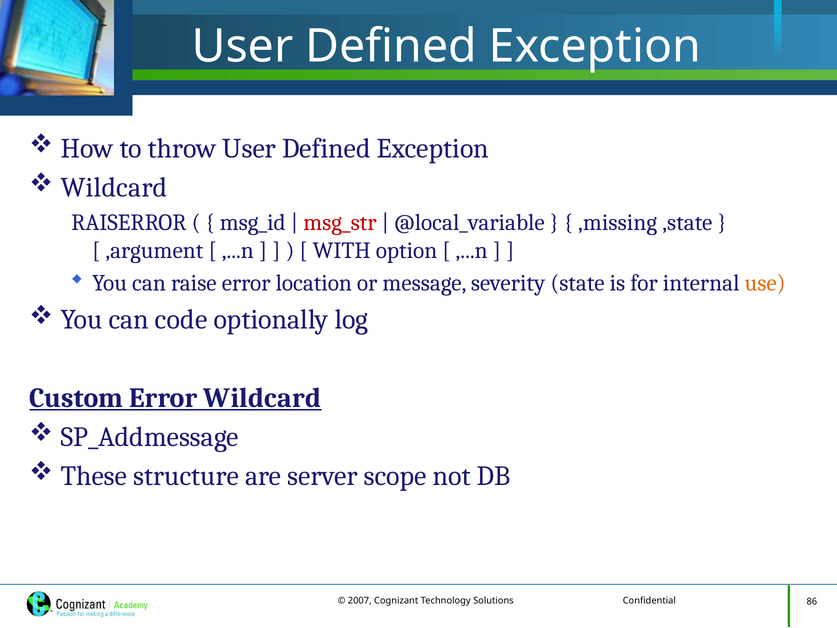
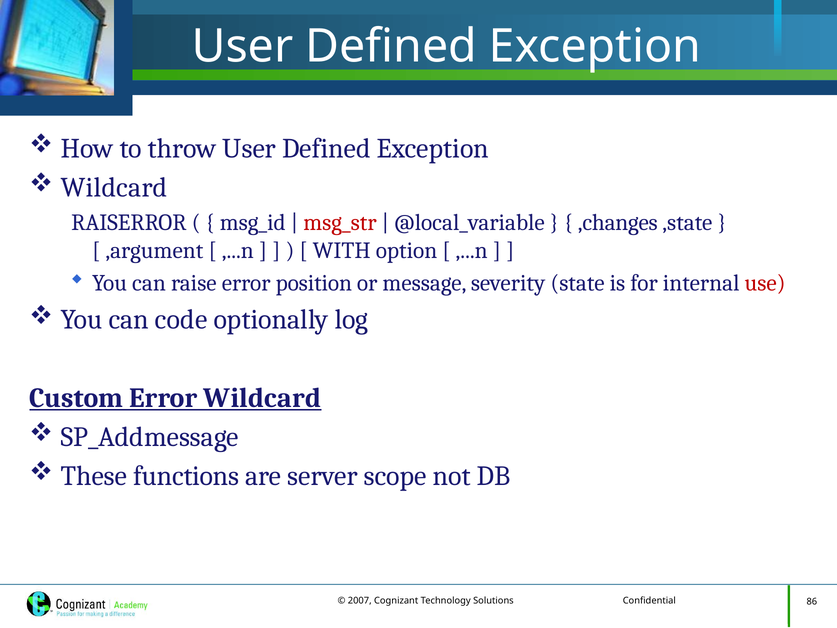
,missing: ,missing -> ,changes (618, 222)
location: location -> position (314, 283)
use colour: orange -> red (765, 283)
structure: structure -> functions (186, 476)
